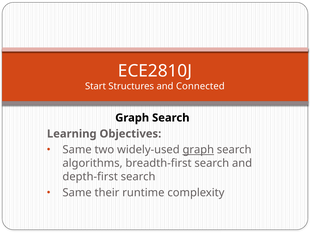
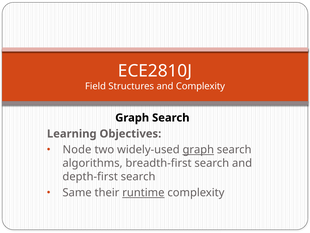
Start: Start -> Field (95, 86)
and Connected: Connected -> Complexity (200, 86)
Same: Same -> Node (77, 149)
runtime underline: none -> present (143, 192)
